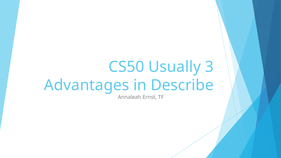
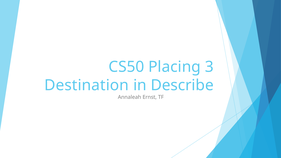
Usually: Usually -> Placing (175, 67)
Advantages: Advantages -> Destination (87, 85)
